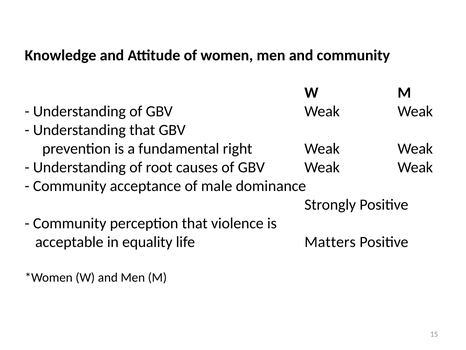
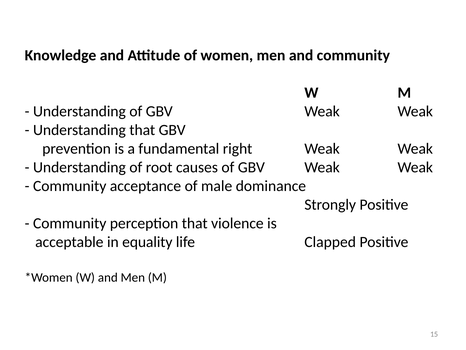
Matters: Matters -> Clapped (330, 242)
